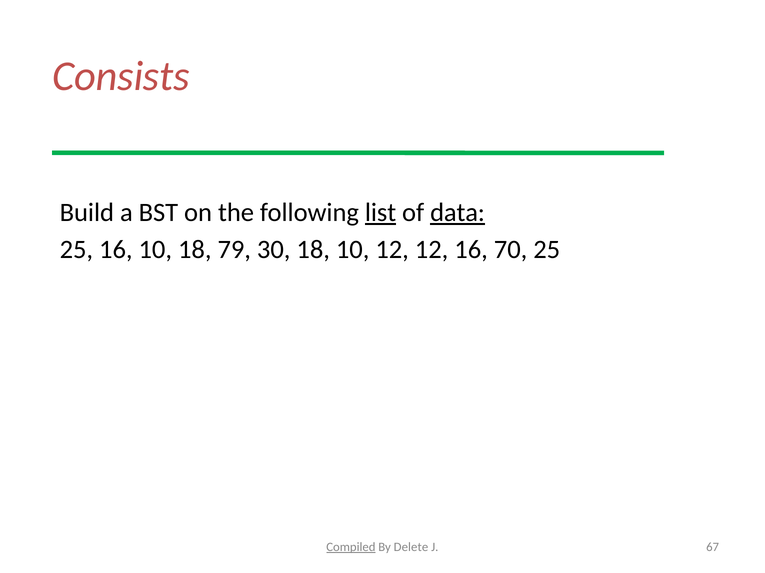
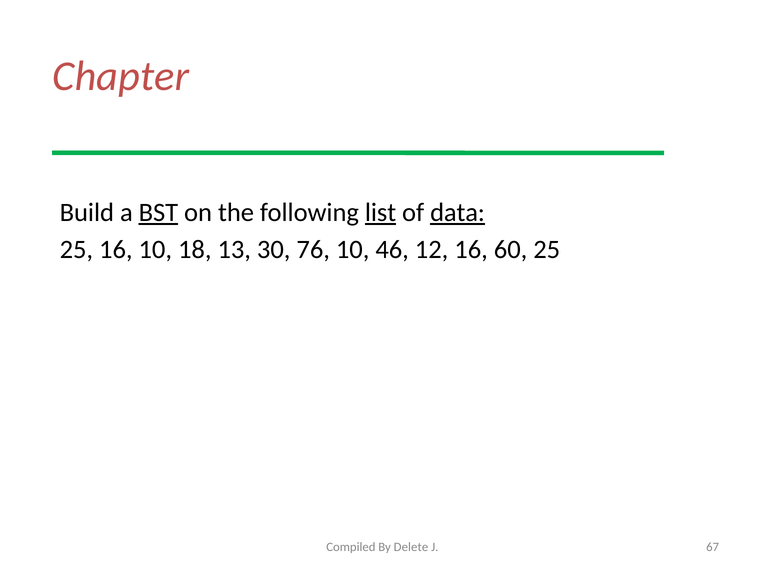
Consists: Consists -> Chapter (121, 76)
BST underline: none -> present (158, 213)
79: 79 -> 13 (234, 250)
30 18: 18 -> 76 (313, 250)
10 12: 12 -> 46 (392, 250)
70: 70 -> 60 (511, 250)
Compiled underline: present -> none (351, 548)
